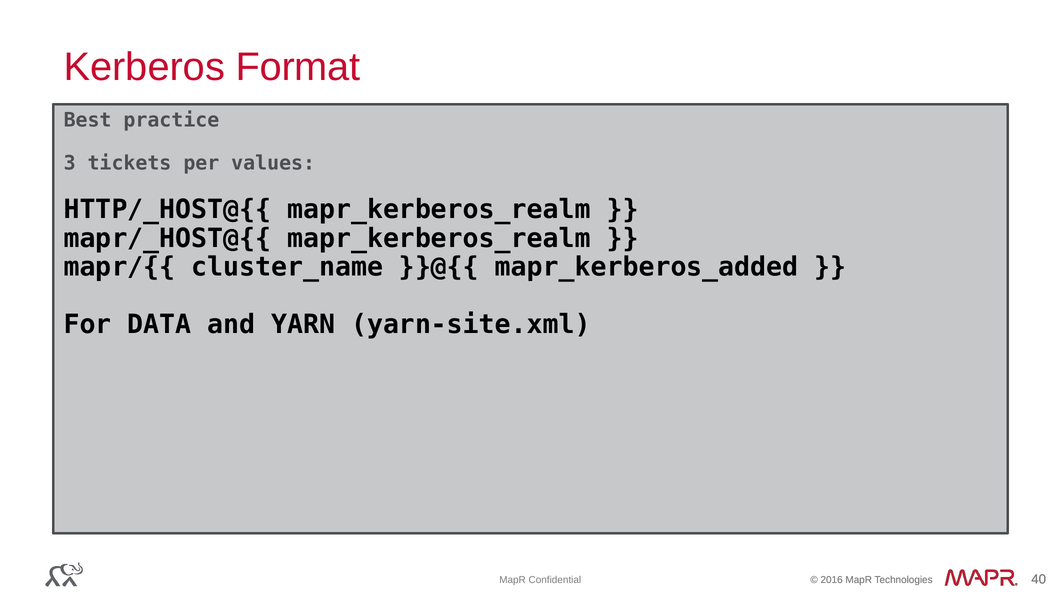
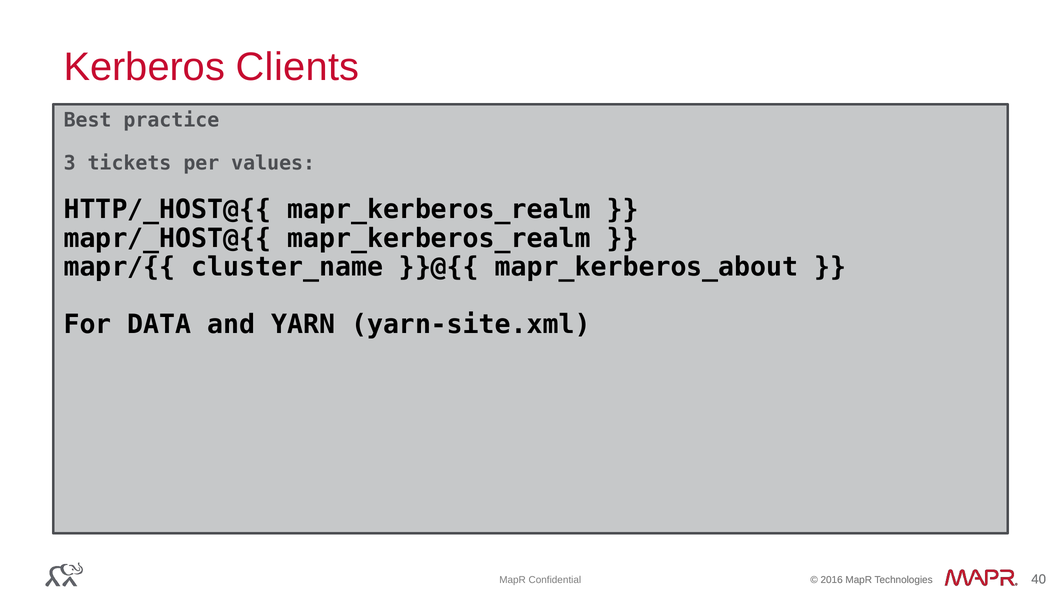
Format: Format -> Clients (298, 67)
mapr_kerberos_added: mapr_kerberos_added -> mapr_kerberos_about (647, 267)
